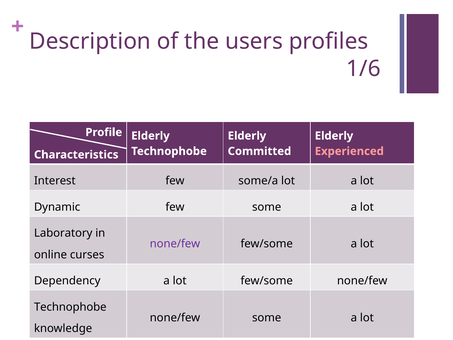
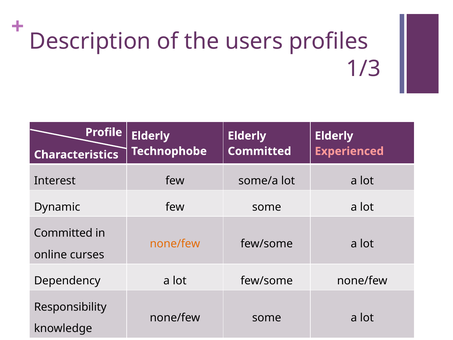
1/6: 1/6 -> 1/3 (363, 69)
Laboratory: Laboratory -> Committed (63, 233)
none/few colour: purple -> orange (175, 244)
Technophobe: Technophobe -> Responsibility (70, 307)
